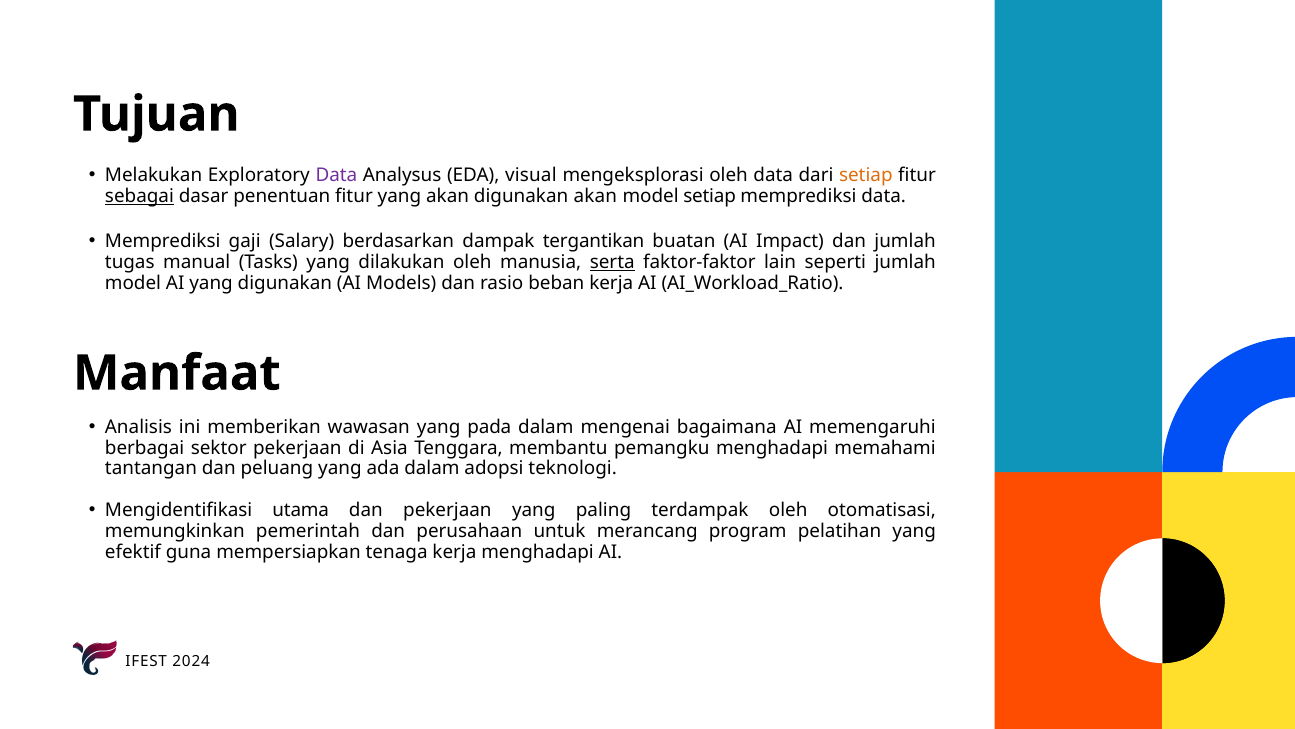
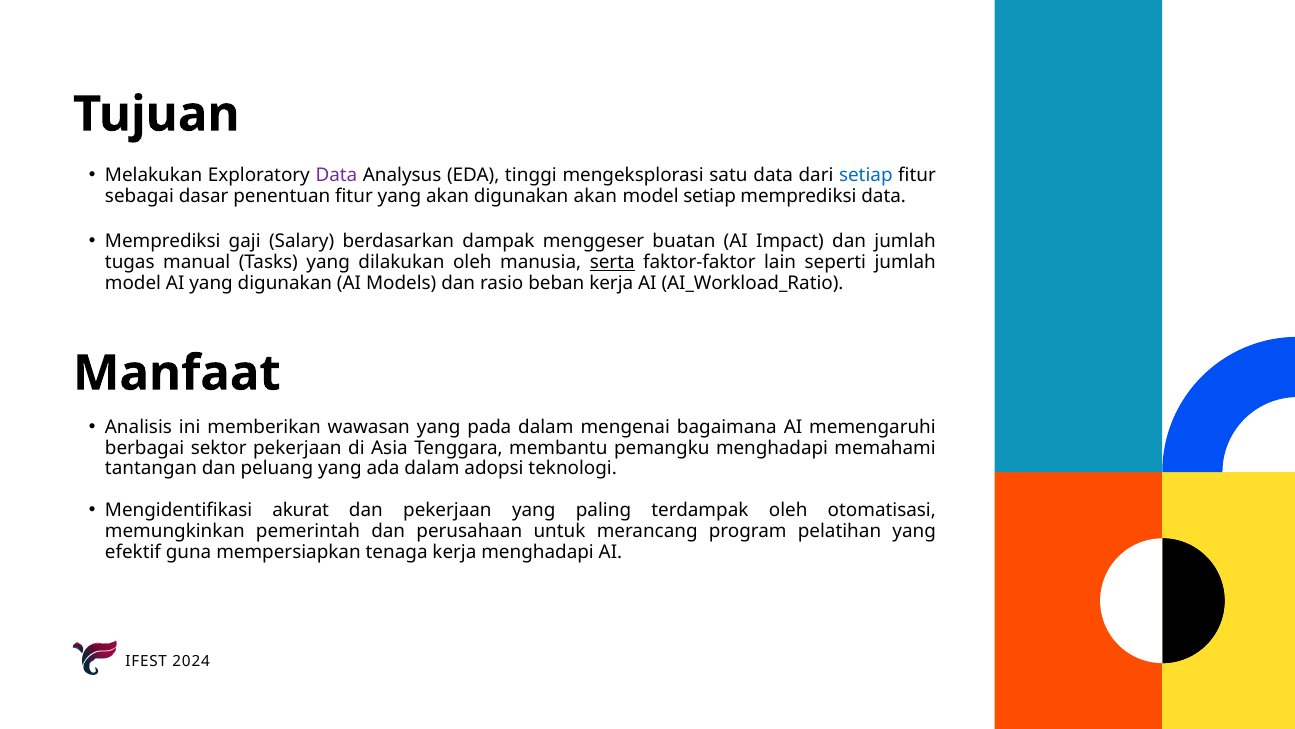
visual: visual -> tinggi (531, 176)
mengeksplorasi oleh: oleh -> satu (728, 176)
setiap colour: orange -> blue (866, 176)
sebagai underline: present -> none (139, 196)
tergantikan: tergantikan -> menggeser (594, 241)
utama: utama -> akurat (301, 510)
